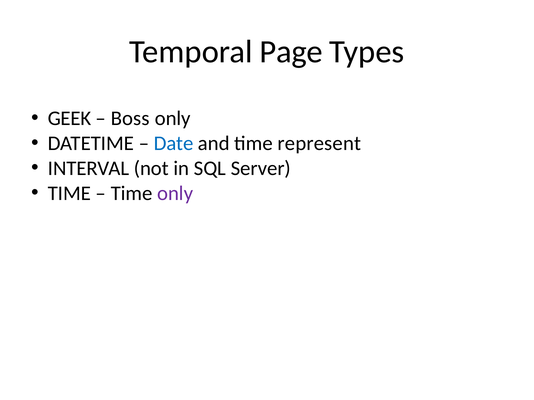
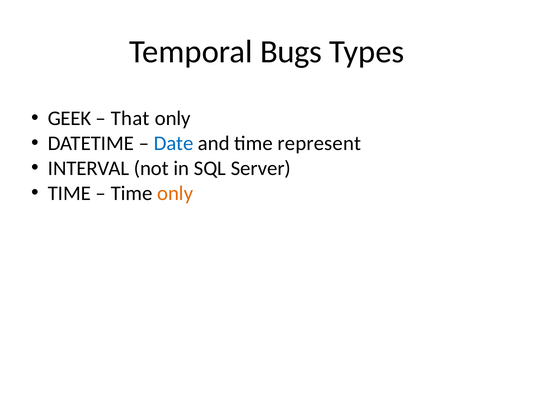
Page: Page -> Bugs (291, 52)
Boss: Boss -> That (130, 119)
only colour: purple -> orange (175, 193)
